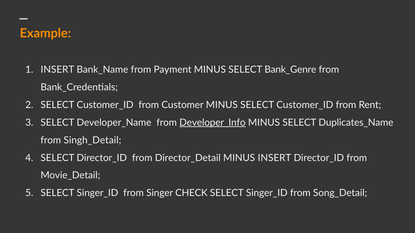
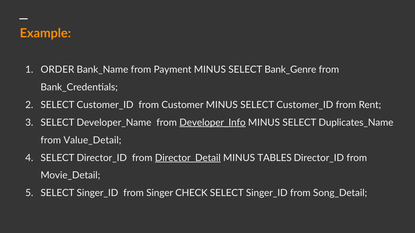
INSERT: INSERT -> ORDER (57, 70)
Singh_Detail: Singh_Detail -> Value_Detail (92, 140)
Director_Detail underline: none -> present (188, 158)
MINUS INSERT: INSERT -> TABLES (275, 158)
